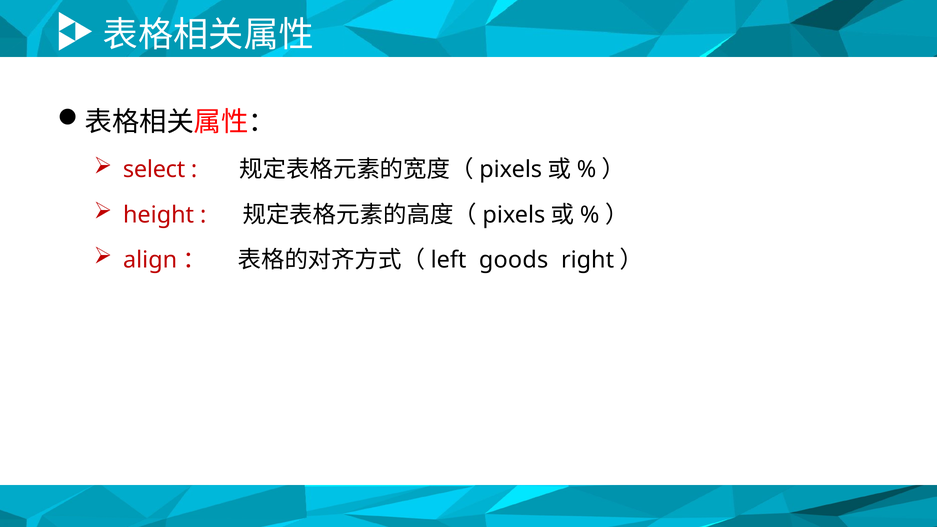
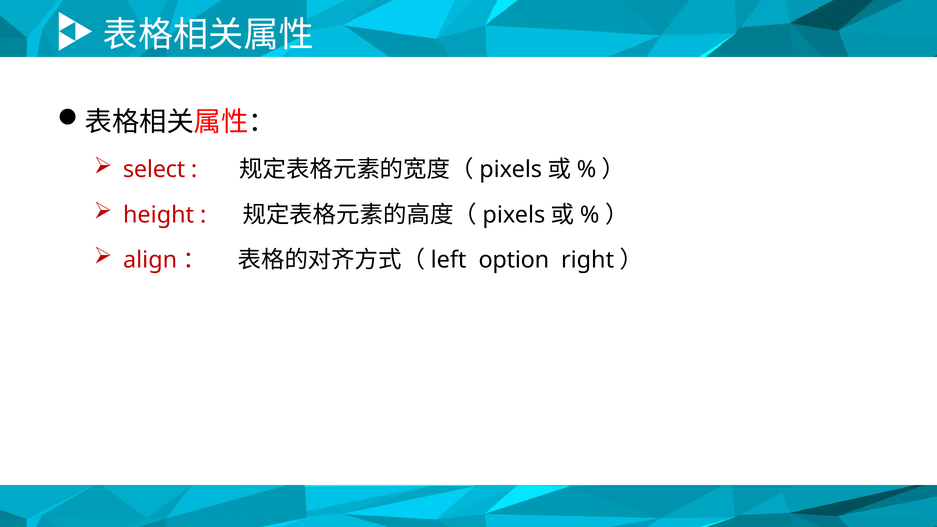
goods: goods -> option (514, 260)
